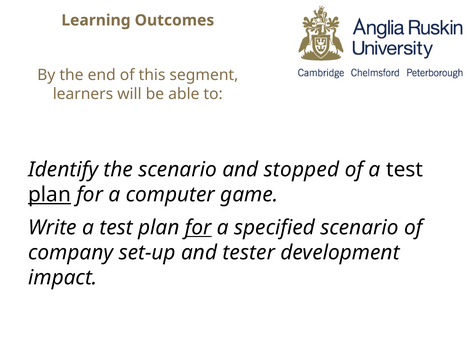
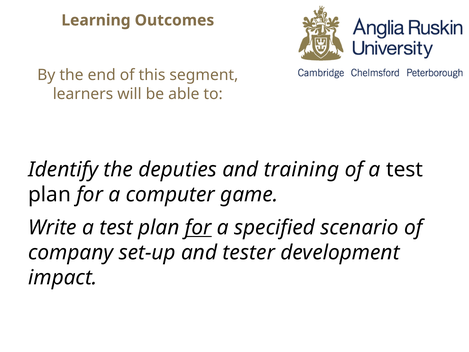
the scenario: scenario -> deputies (178, 170)
stopped: stopped -> training (301, 170)
plan underline: present -> none (50, 195)
